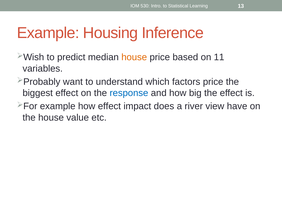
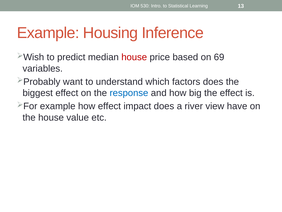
house colour: orange -> red (134, 57)
11: 11 -> 69 (219, 57)
factors price: price -> does (213, 81)
